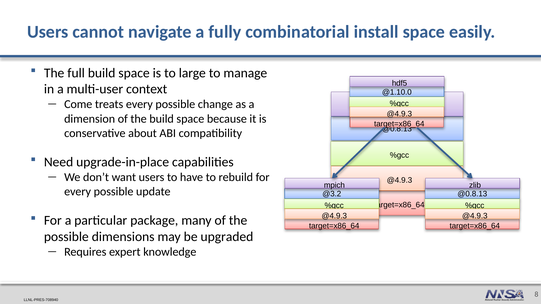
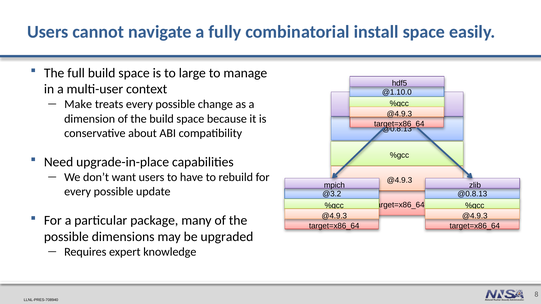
Come: Come -> Make (78, 104)
